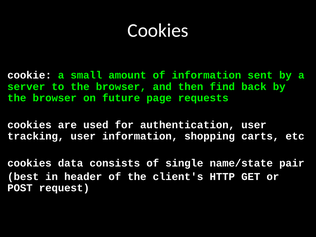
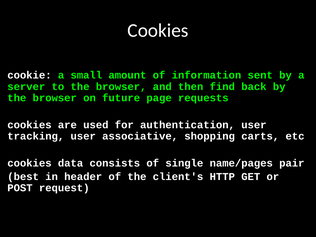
user information: information -> associative (140, 136)
name/state: name/state -> name/pages (241, 163)
